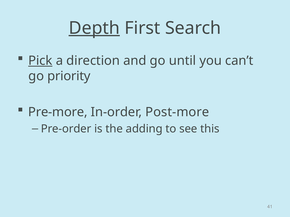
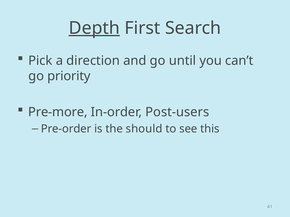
Pick underline: present -> none (40, 61)
Post-more: Post-more -> Post-users (177, 112)
adding: adding -> should (144, 129)
